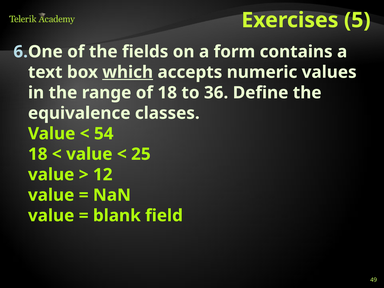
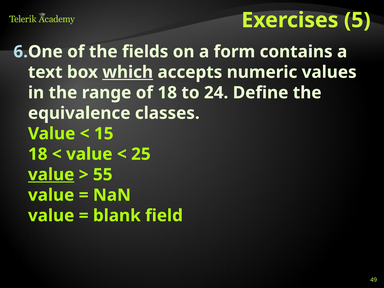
36: 36 -> 24 (216, 93)
54: 54 -> 15 (104, 134)
value underline: none -> present (51, 175)
12: 12 -> 55 (103, 175)
